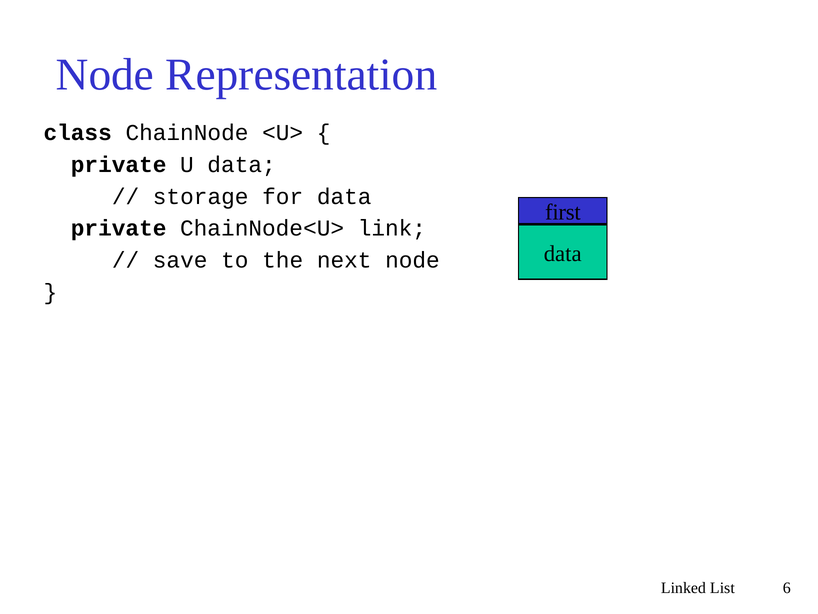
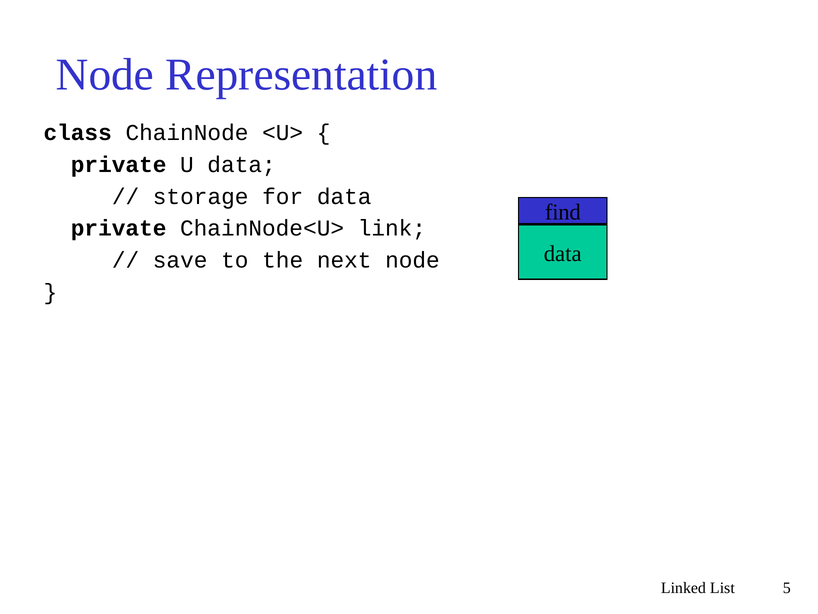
first: first -> find (563, 212)
6: 6 -> 5 (787, 587)
